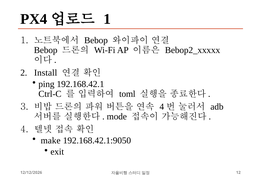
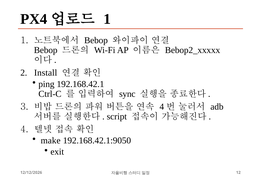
toml: toml -> sync (127, 94)
mode: mode -> script (117, 116)
